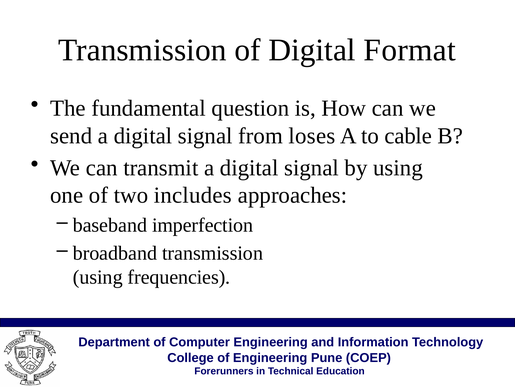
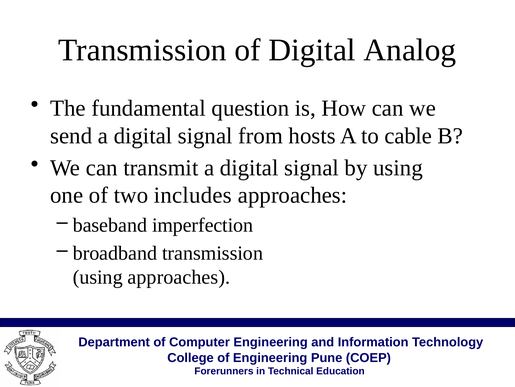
Format: Format -> Analog (410, 50)
loses: loses -> hosts (312, 136)
using frequencies: frequencies -> approaches (179, 277)
